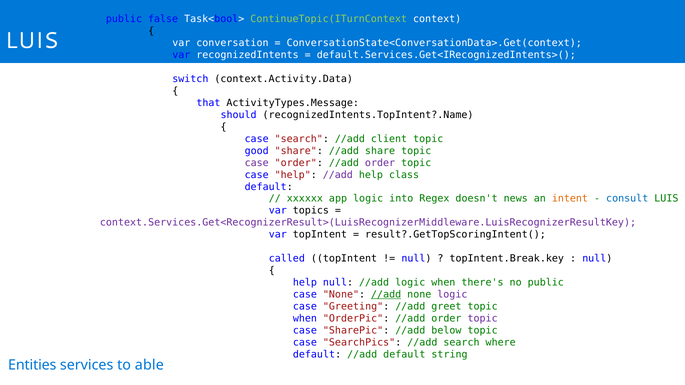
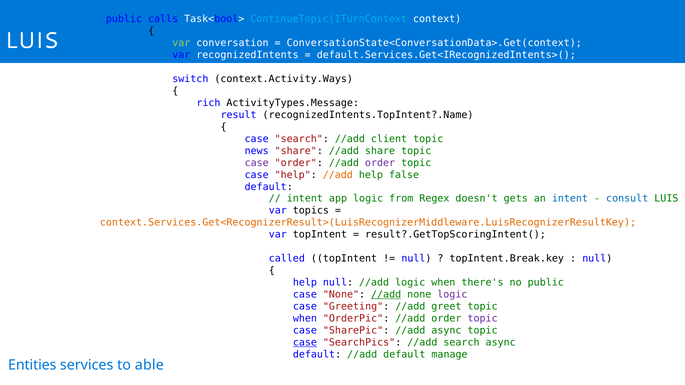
false: false -> calls (163, 19)
ContinueTopic(ITurnContext colour: light green -> light blue (329, 19)
var colour: white -> light green (181, 43)
context.Activity.Data: context.Activity.Data -> context.Activity.Ways (284, 79)
that: that -> rich (208, 103)
should: should -> result (239, 115)
good: good -> news (257, 151)
//add colour: purple -> orange (338, 175)
class: class -> false (404, 175)
xxxxxx: xxxxxx -> intent (305, 199)
into: into -> from (401, 199)
news: news -> gets (516, 199)
intent colour: orange -> blue (570, 199)
context.Services.Get<RecognizerResult>(LuisRecognizerMiddleware.LuisRecognizerResultKey colour: purple -> orange (368, 223)
//add below: below -> async (446, 331)
case underline: none -> present (305, 343)
search where: where -> async (501, 343)
string: string -> manage (450, 355)
